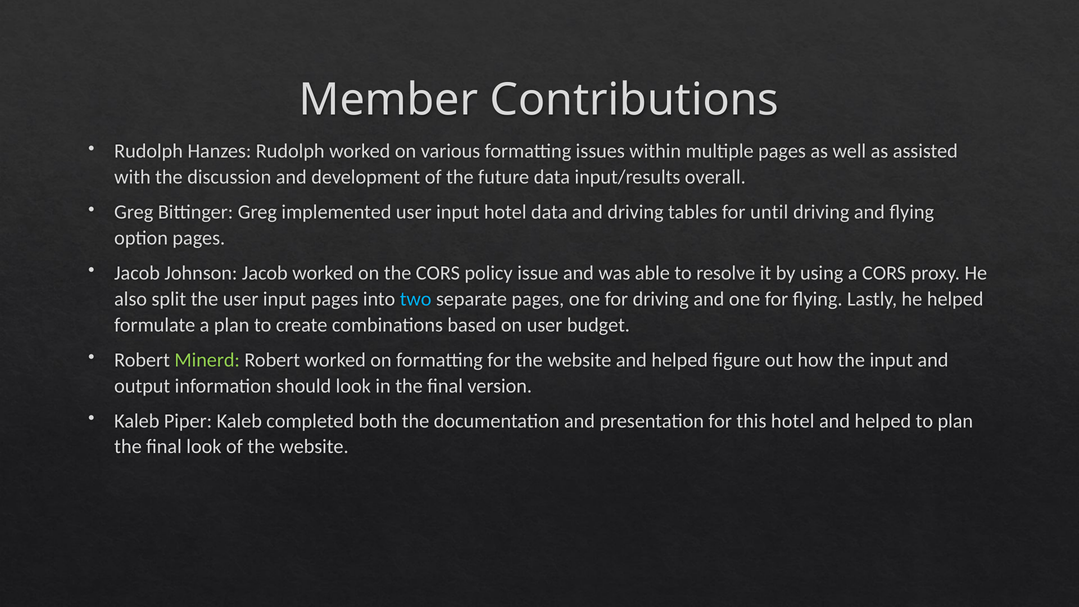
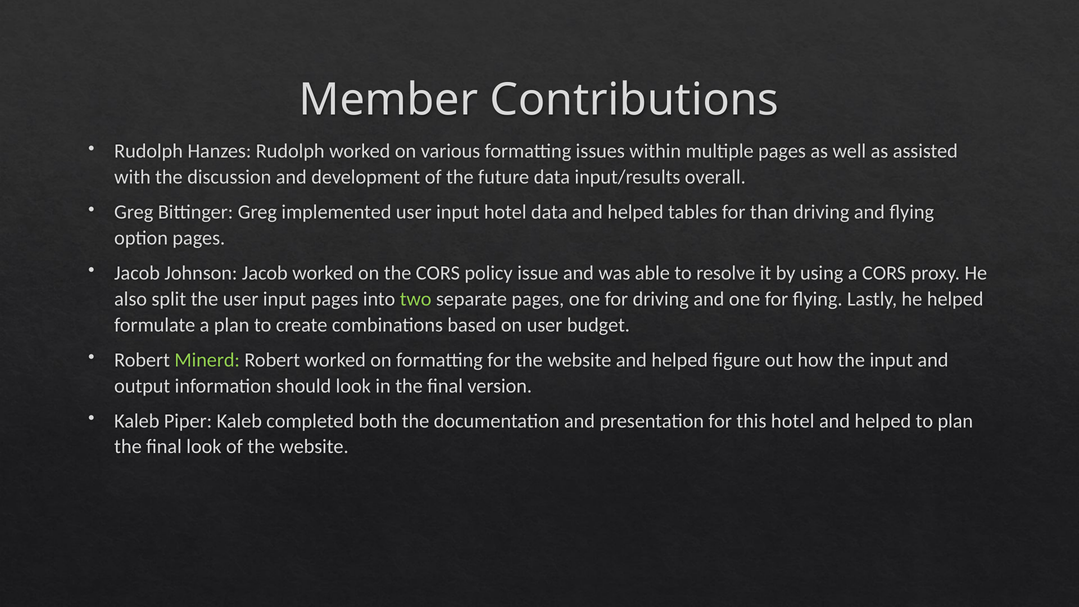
data and driving: driving -> helped (636, 212)
until: until -> than (769, 212)
two colour: light blue -> light green (416, 299)
